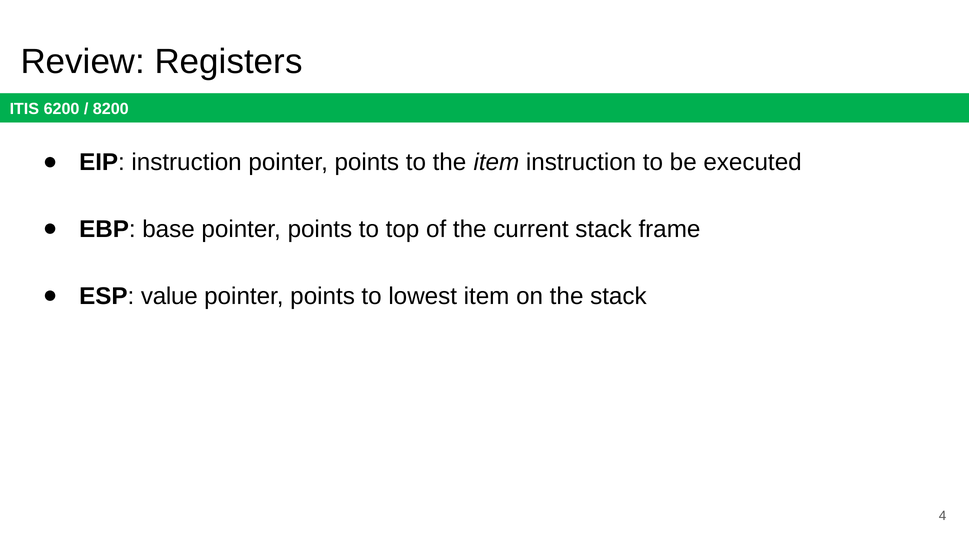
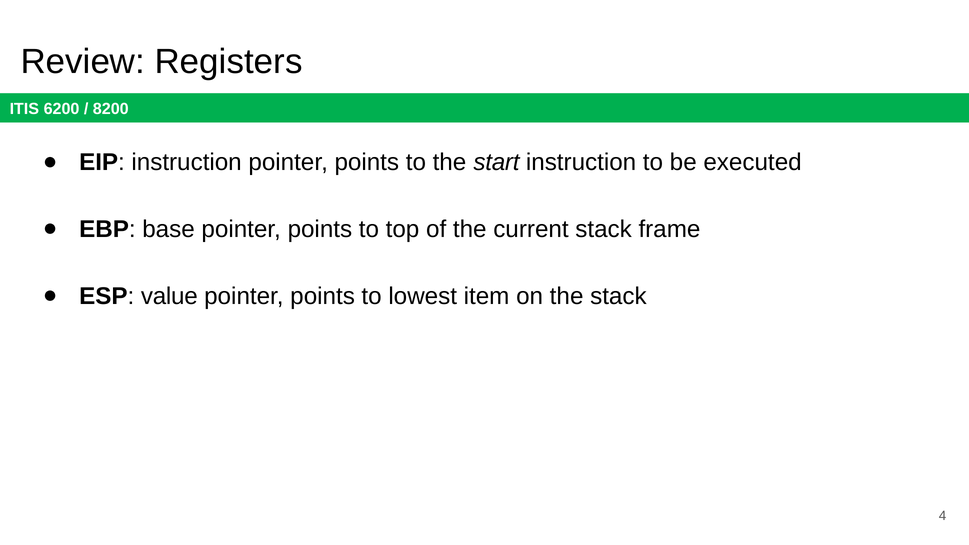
the item: item -> start (496, 162)
